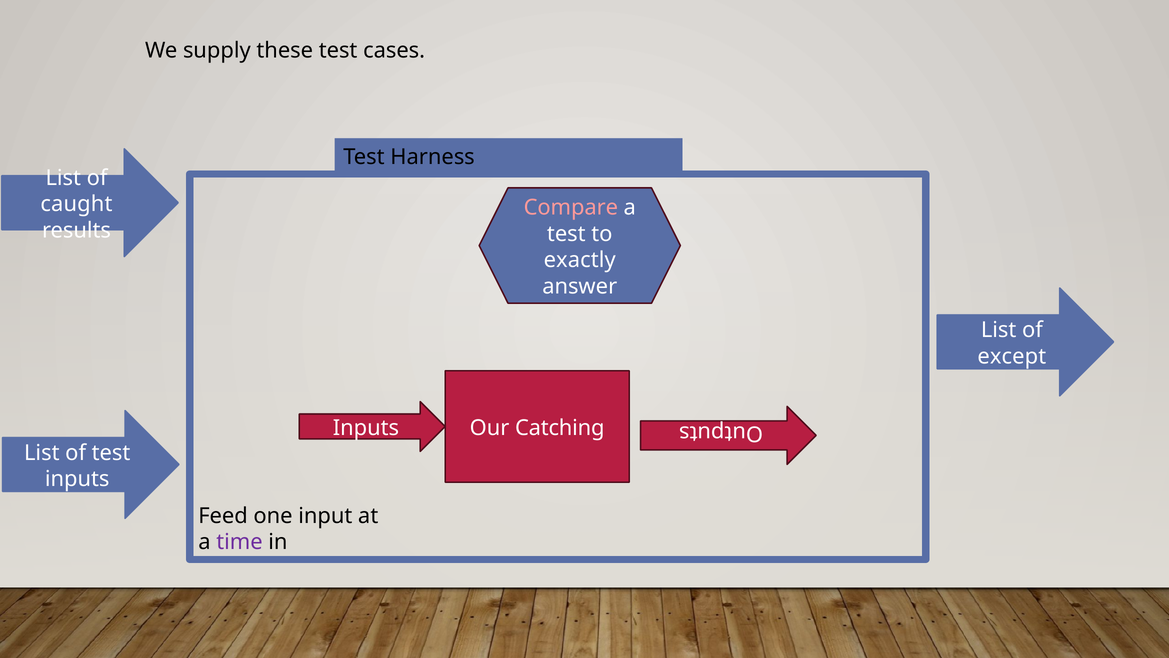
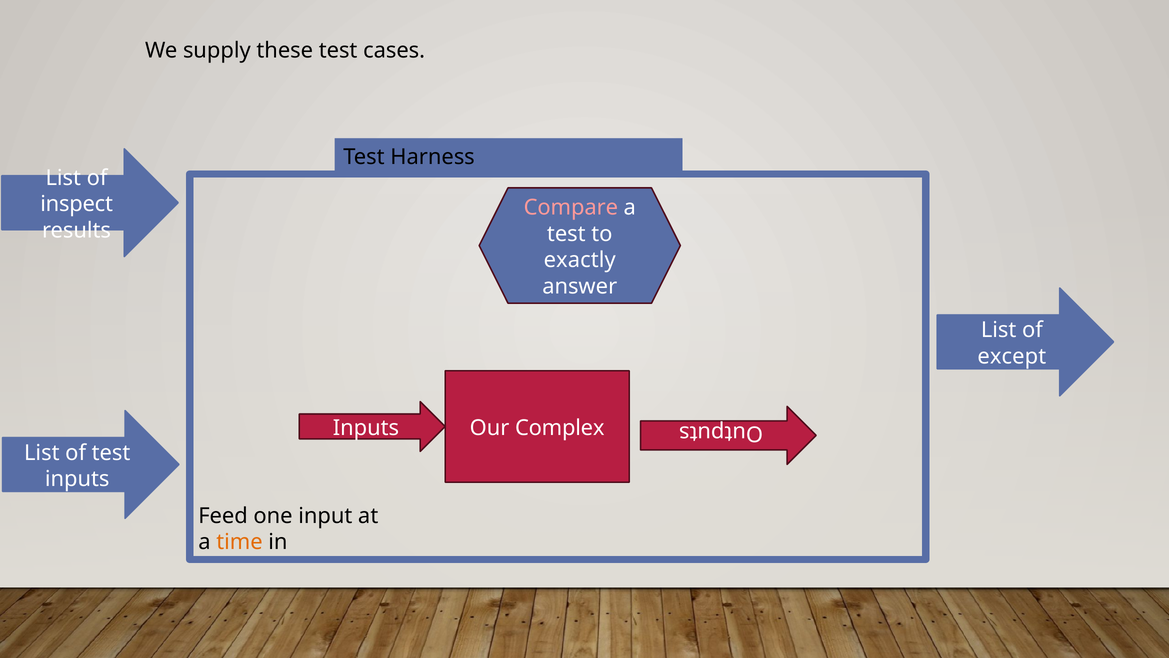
caught: caught -> inspect (77, 204)
Catching: Catching -> Complex (560, 428)
time colour: purple -> orange (239, 542)
